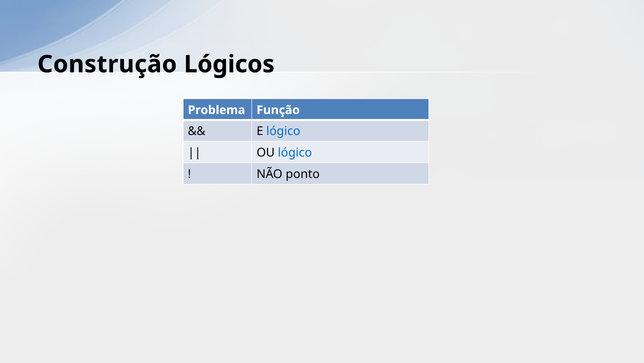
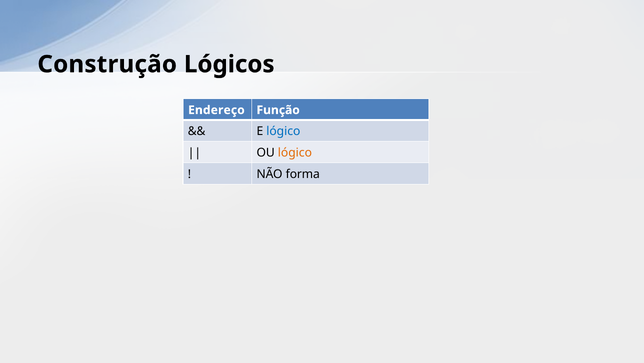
Problema: Problema -> Endereço (216, 110)
lógico colour: blue -> orange (295, 152)
ponto: ponto -> forma (303, 174)
